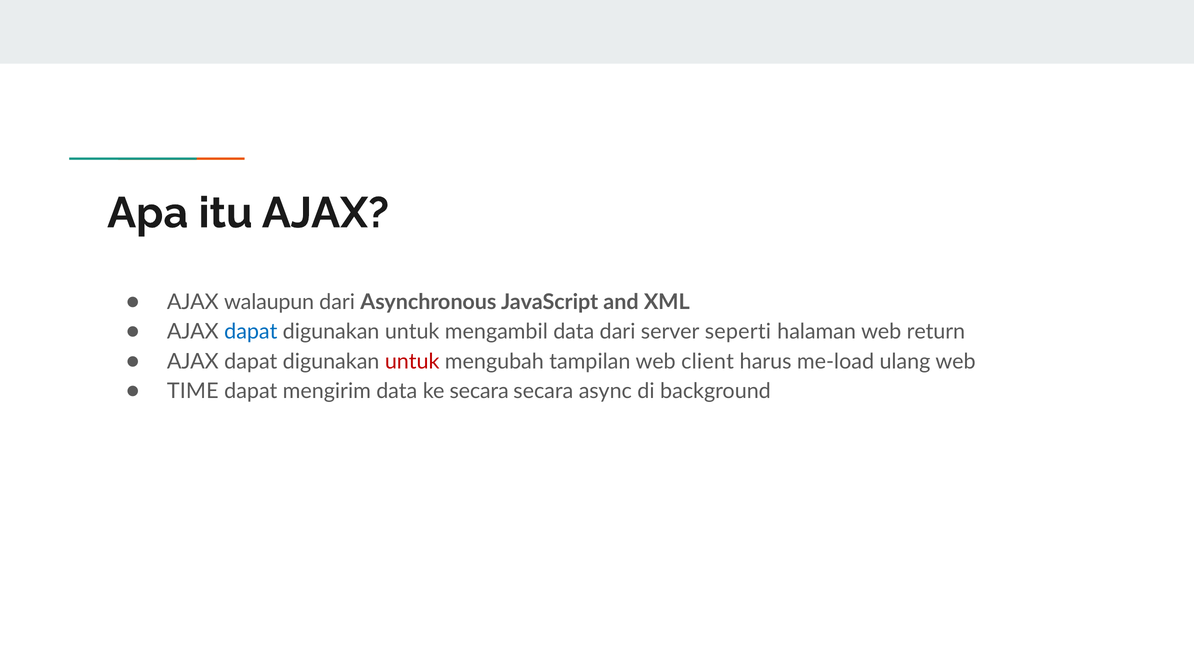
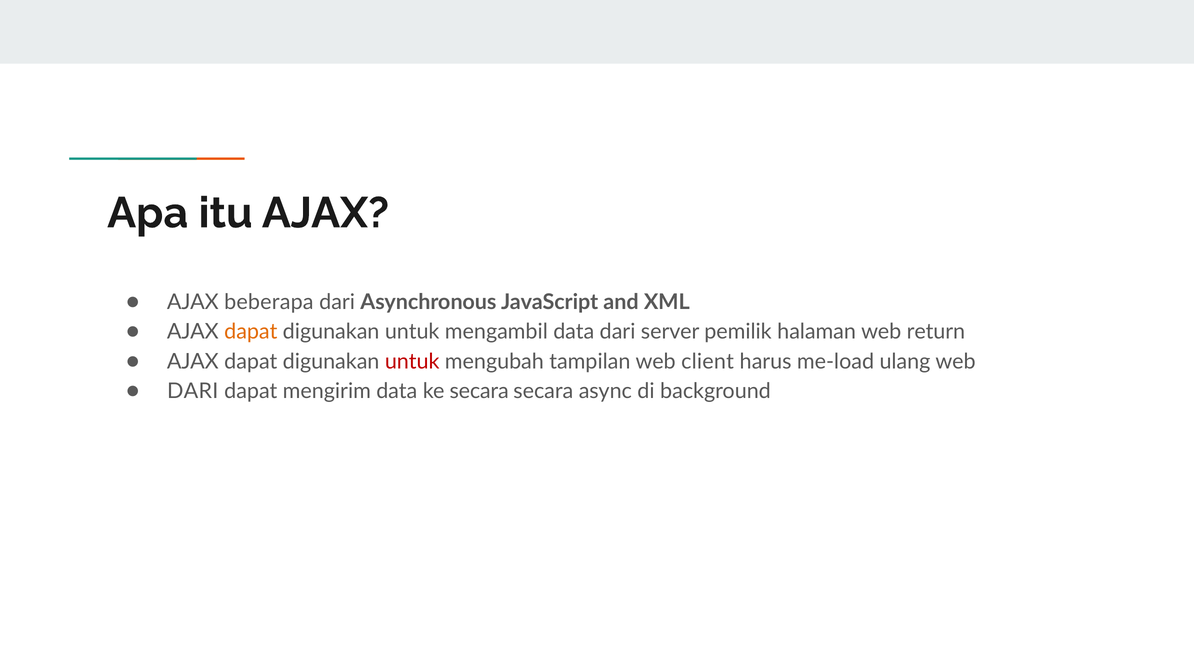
walaupun: walaupun -> beberapa (269, 302)
dapat colour: blue -> orange (251, 331)
seperti: seperti -> pemilik (738, 331)
TIME: TIME -> DARI (193, 391)
